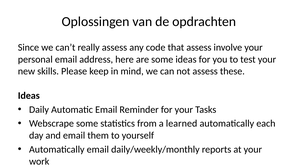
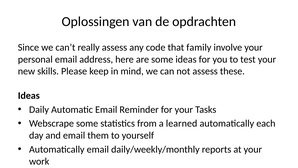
that assess: assess -> family (199, 47)
